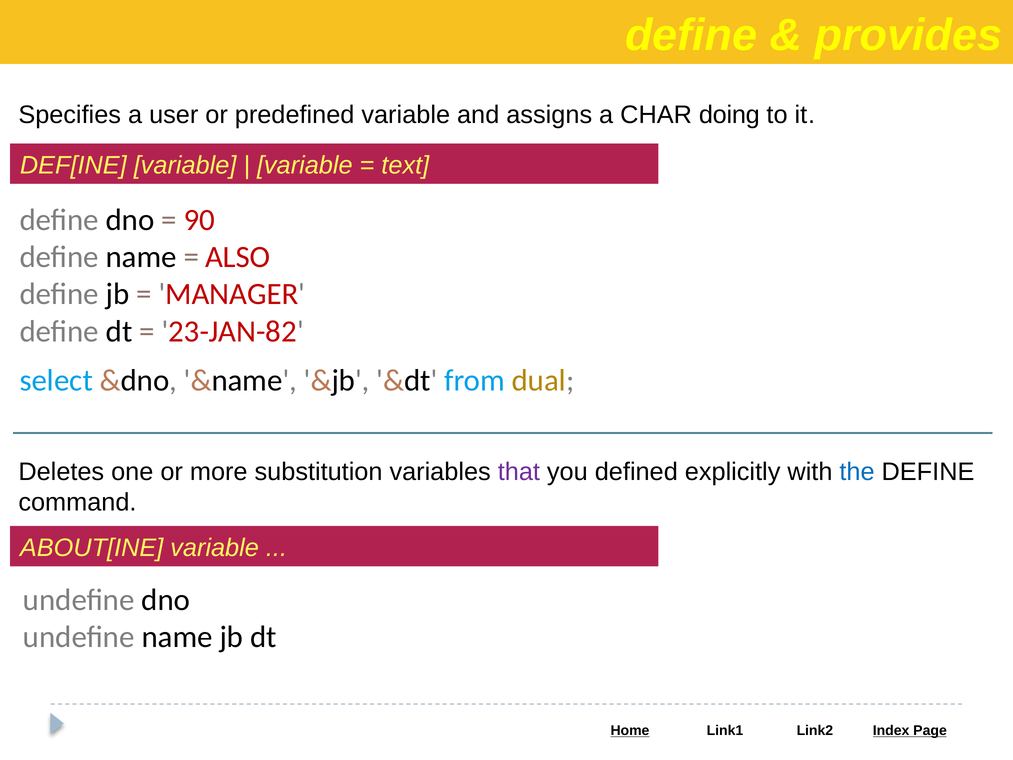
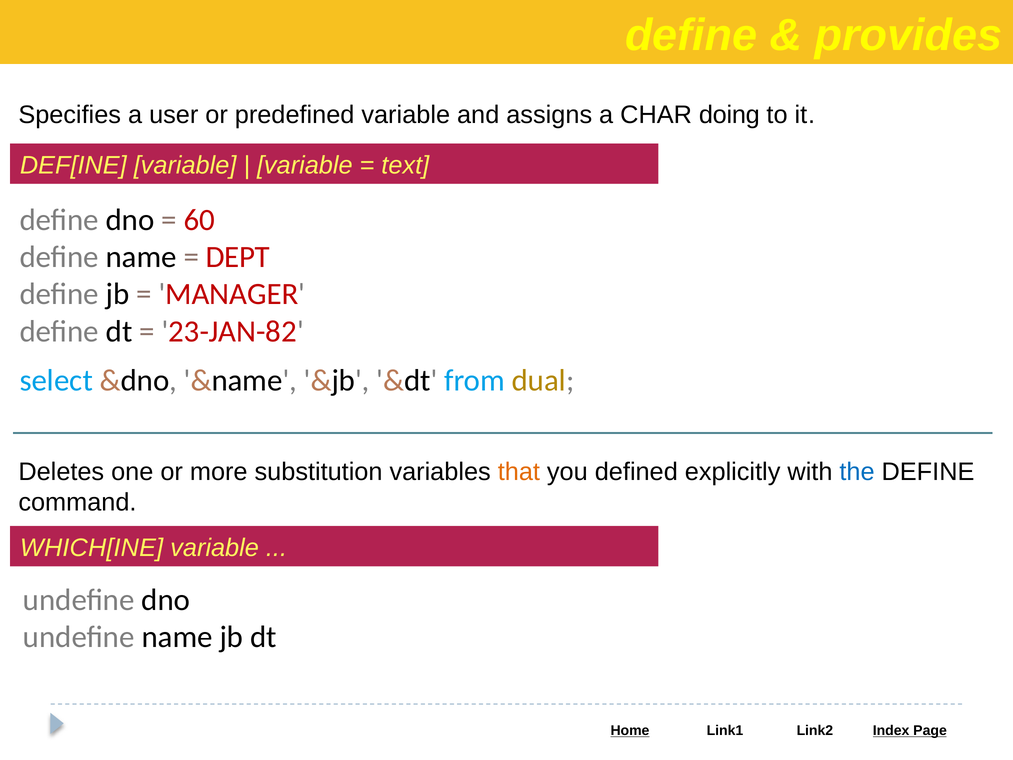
90: 90 -> 60 (199, 220)
ALSO: ALSO -> DEPT (238, 257)
that colour: purple -> orange (519, 472)
ABOUT[INE: ABOUT[INE -> WHICH[INE (92, 548)
